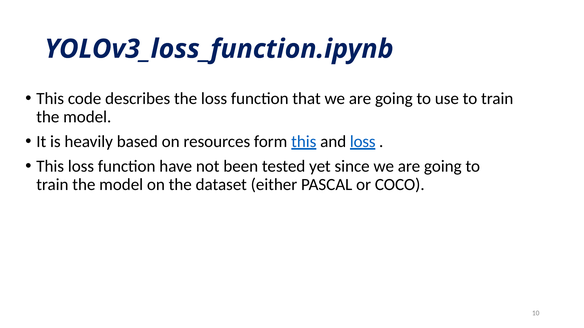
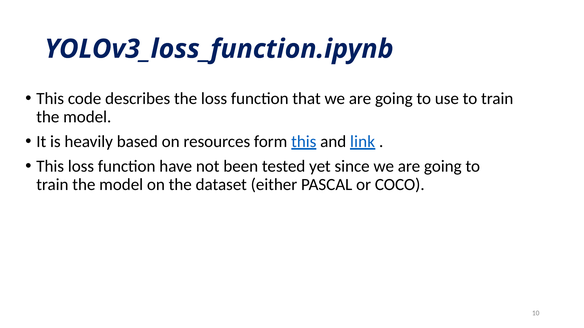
and loss: loss -> link (363, 142)
